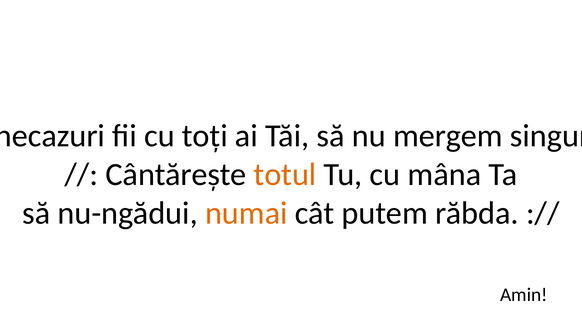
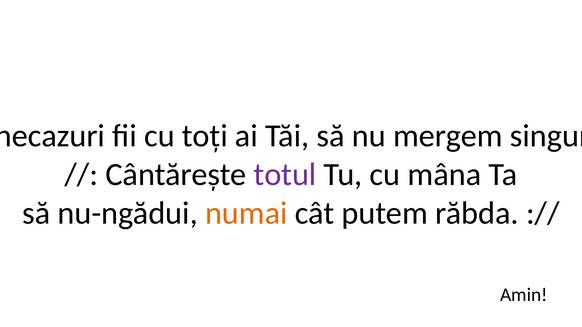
totul colour: orange -> purple (285, 175)
